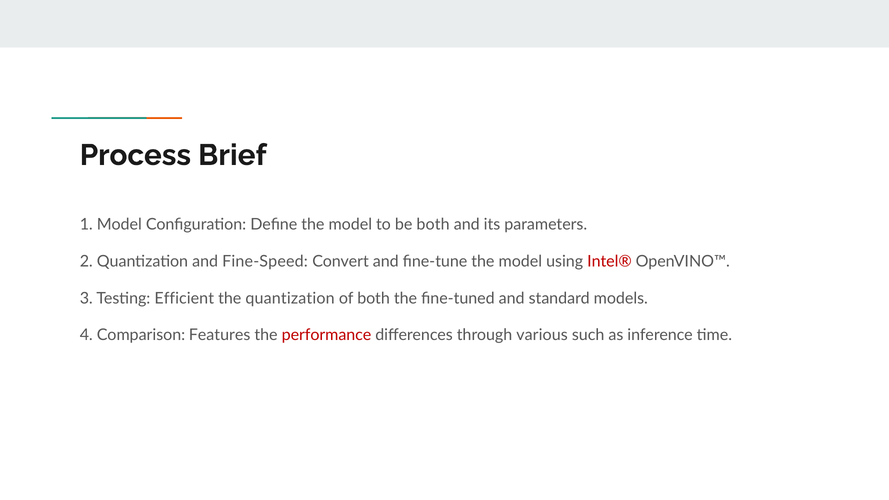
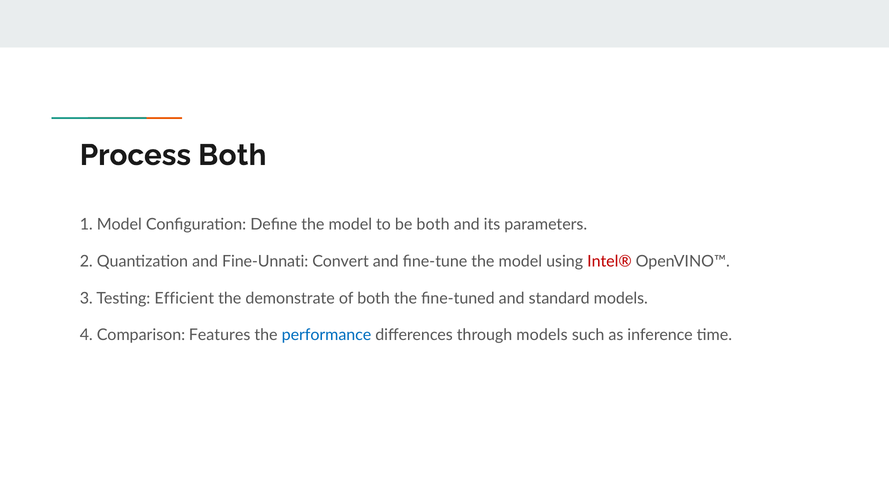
Process Brief: Brief -> Both (232, 155)
Fine-Speed: Fine-Speed -> Fine-Unnati (265, 261)
the quantization: quantization -> demonstrate (290, 298)
performance colour: red -> blue (326, 335)
through various: various -> models (542, 335)
